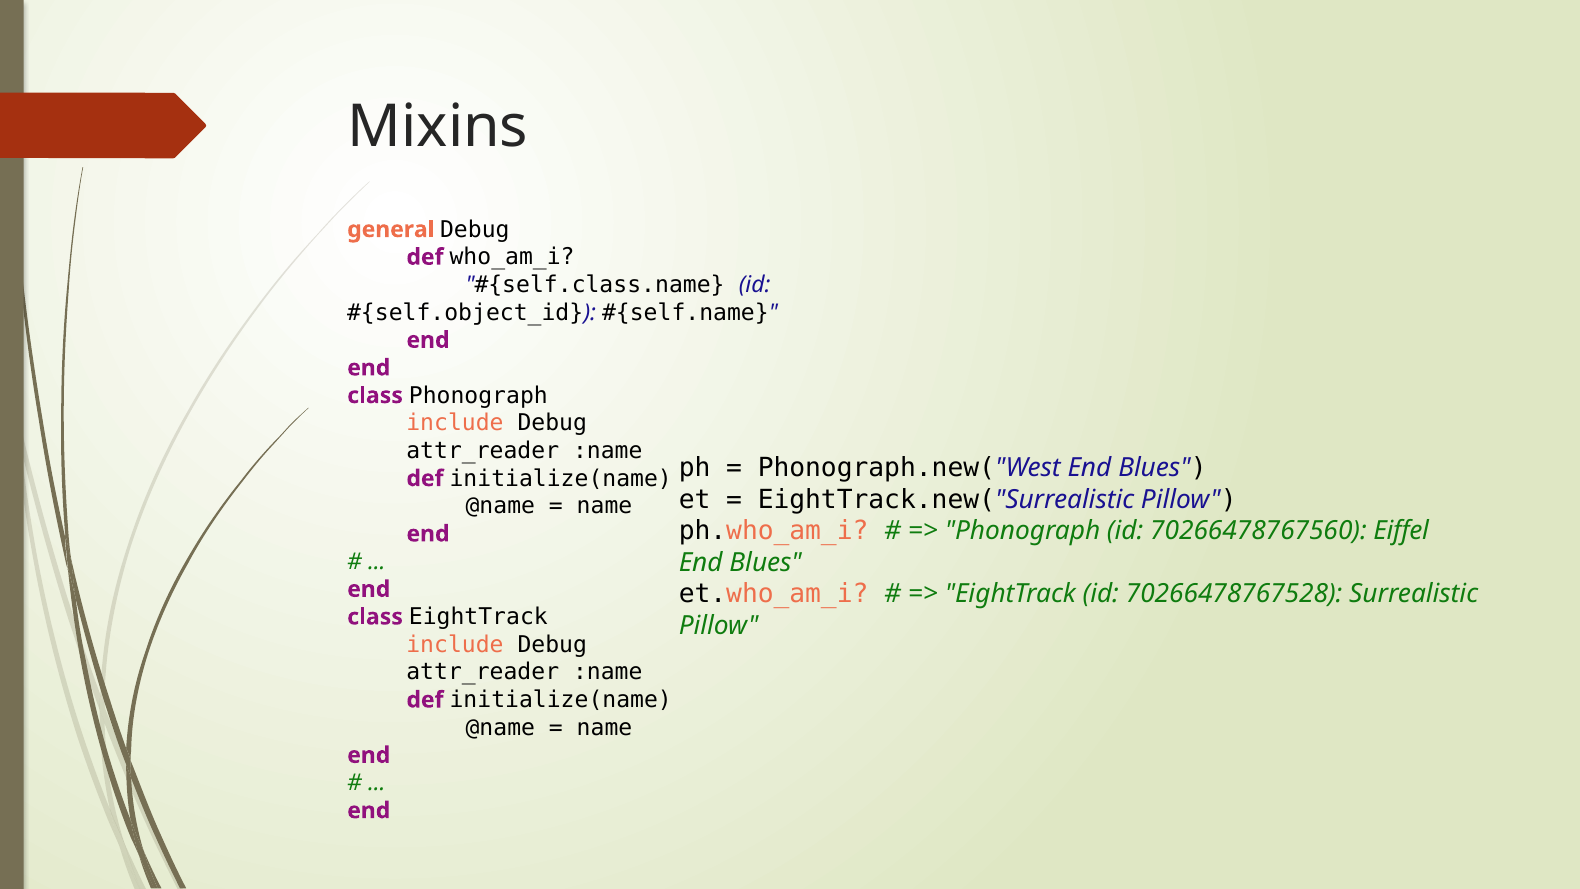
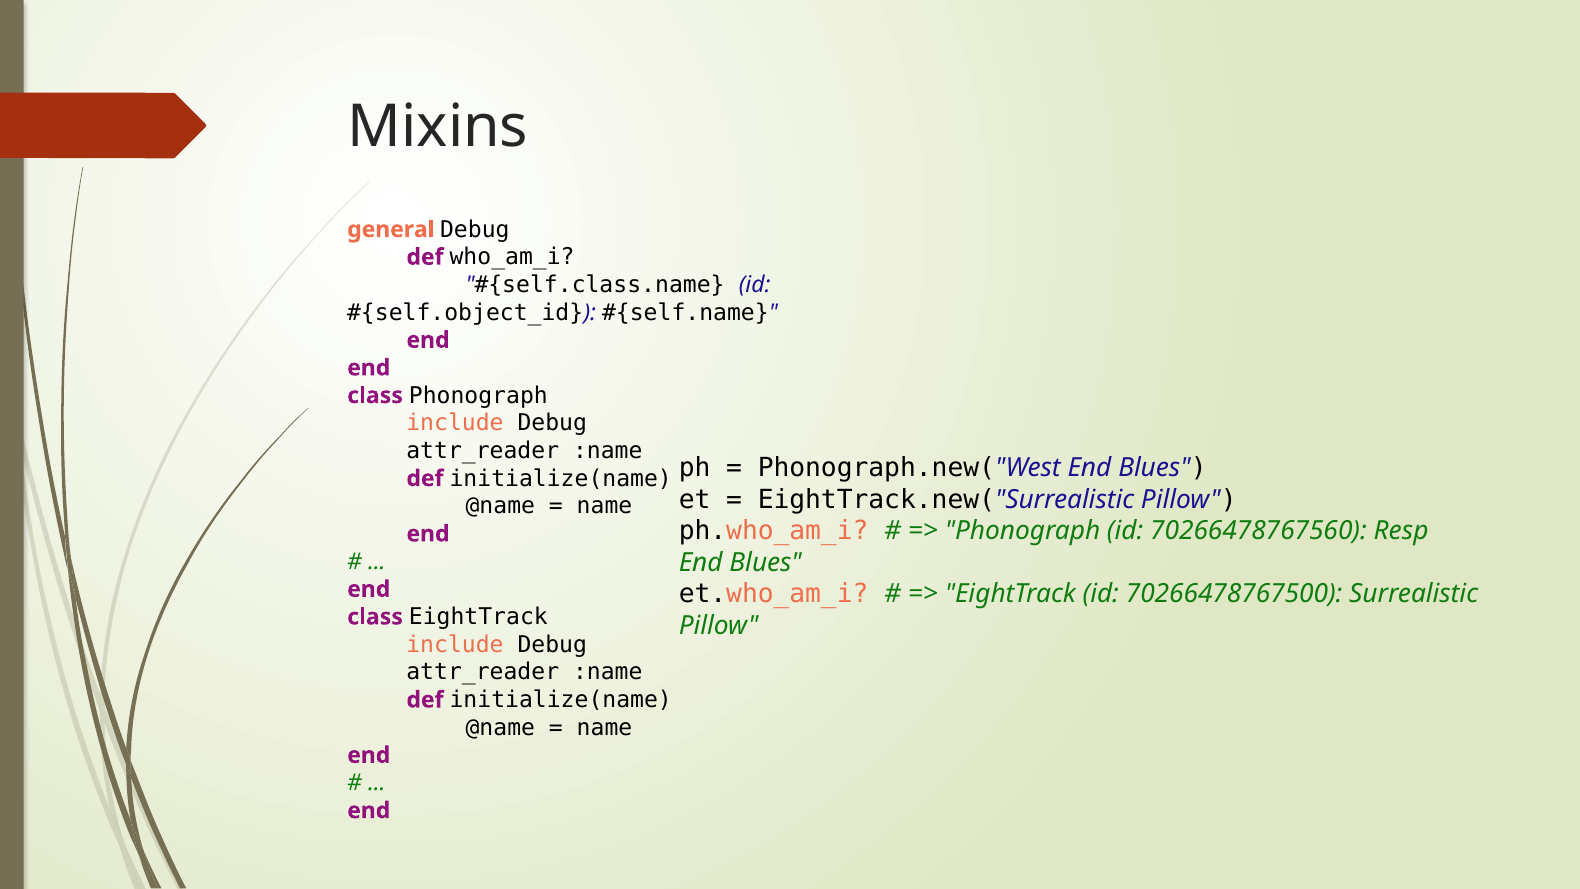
Eiffel: Eiffel -> Resp (1401, 531)
70266478767528: 70266478767528 -> 70266478767500 (1234, 594)
